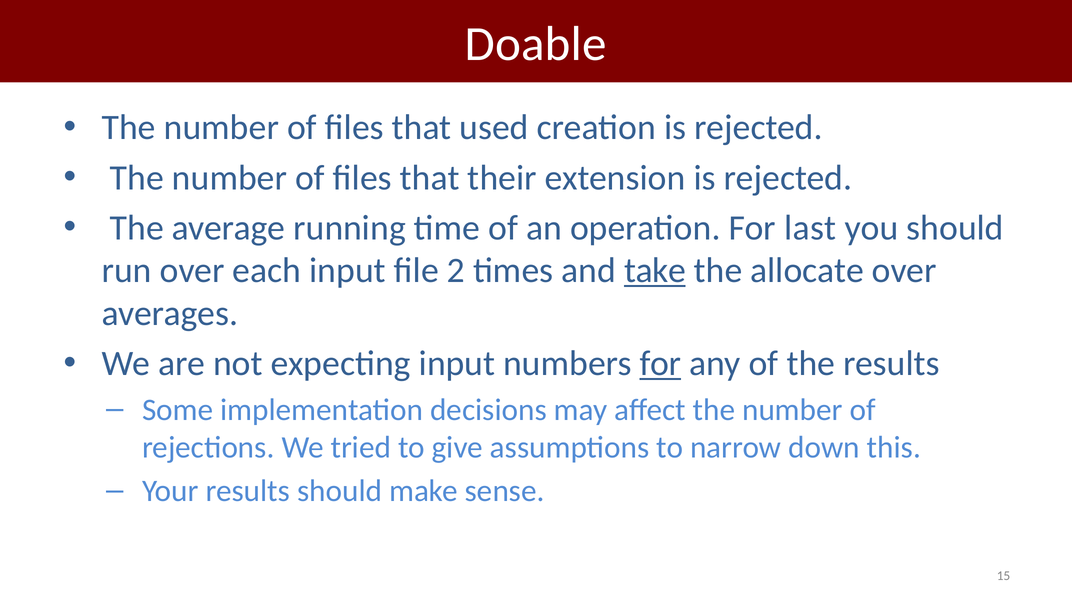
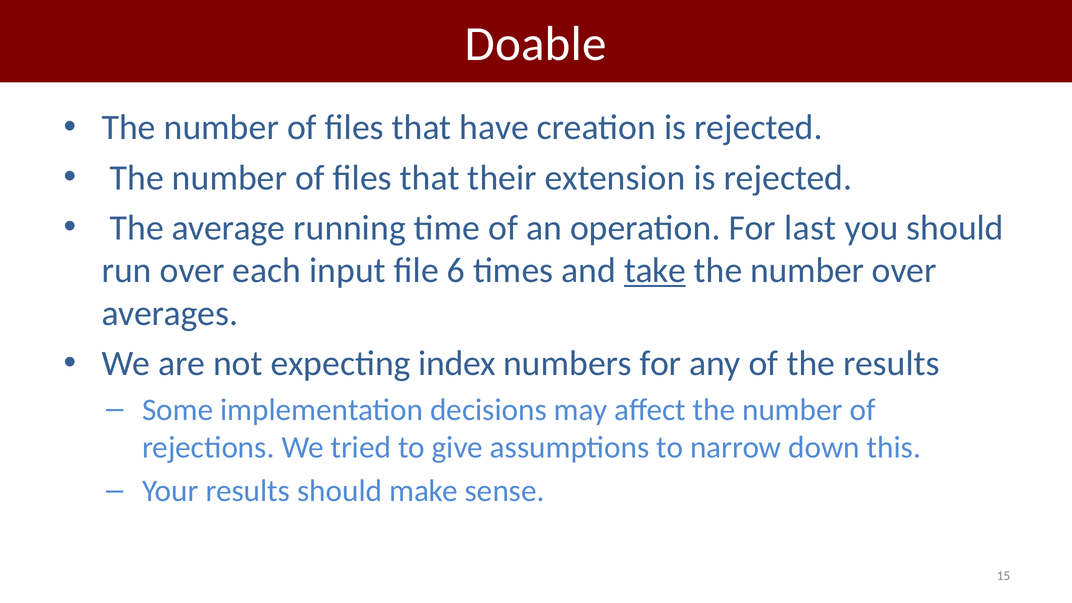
used: used -> have (494, 128)
2: 2 -> 6 (456, 271)
allocate: allocate -> number (807, 271)
expecting input: input -> index (457, 364)
for underline: present -> none (661, 364)
